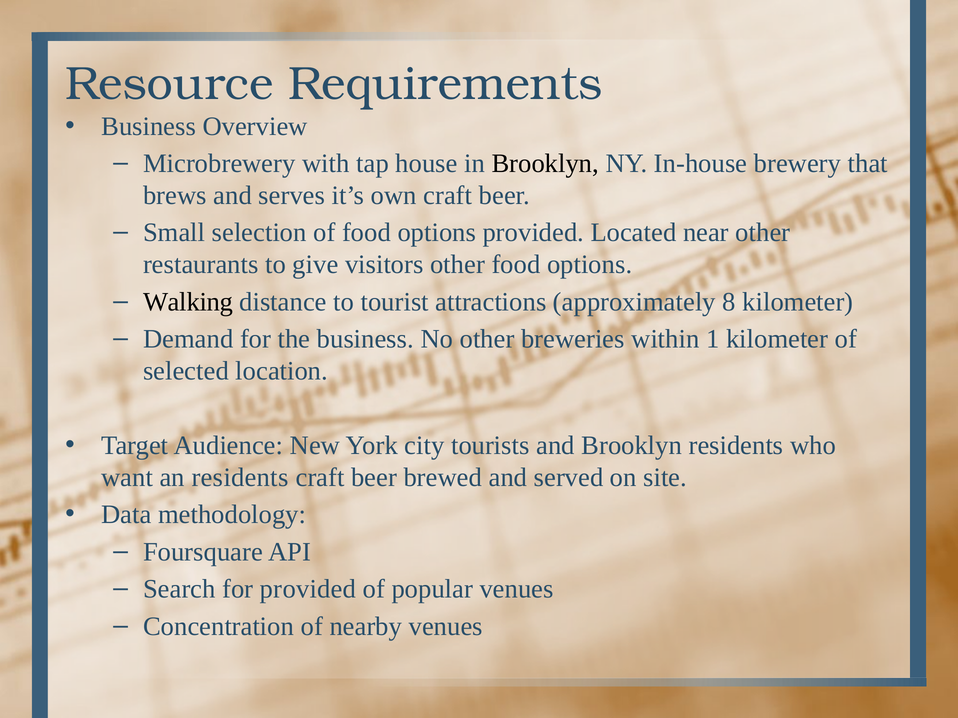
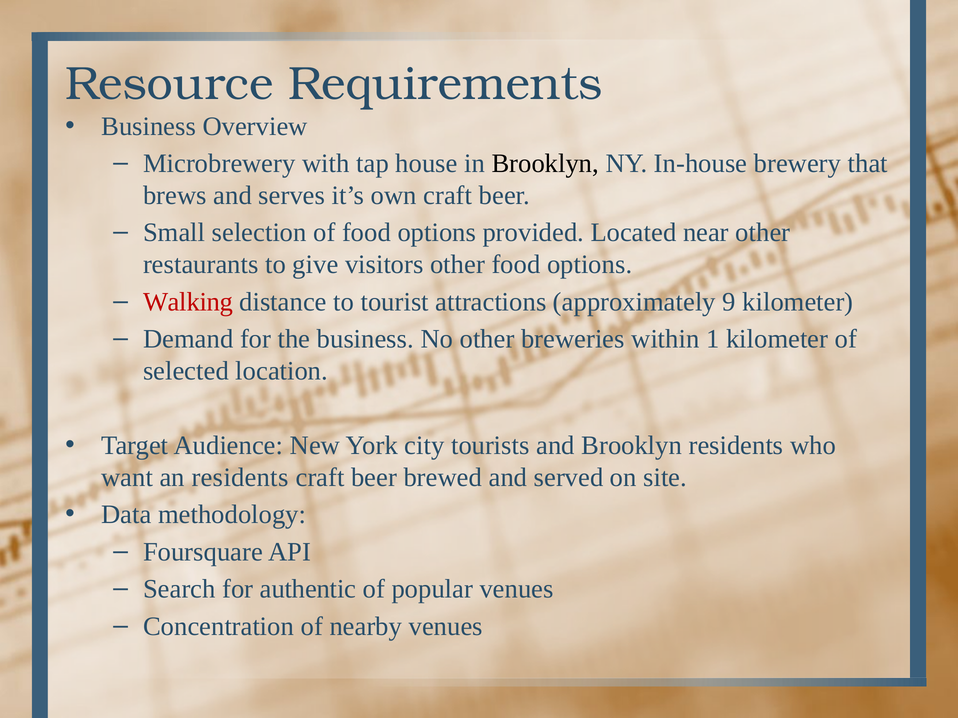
Walking colour: black -> red (188, 302)
8: 8 -> 9 (729, 302)
for provided: provided -> authentic (308, 590)
